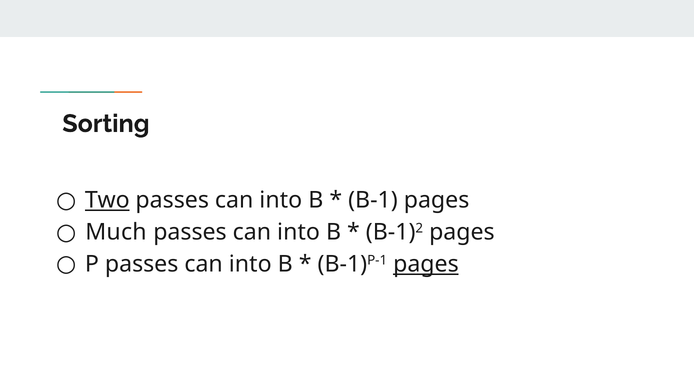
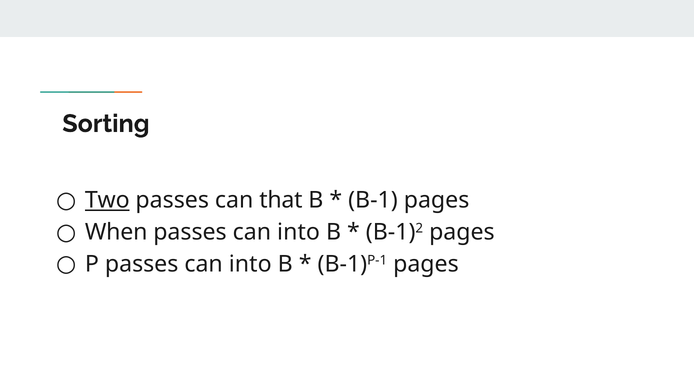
into: into -> that (281, 201)
Much: Much -> When (116, 232)
pages underline: present -> none (426, 264)
